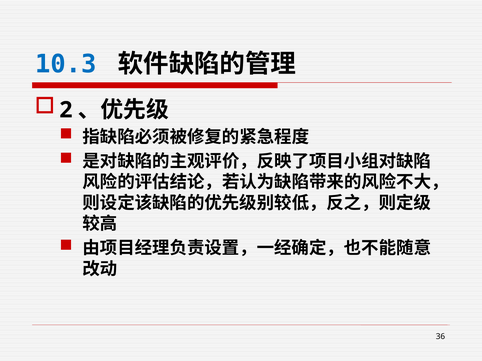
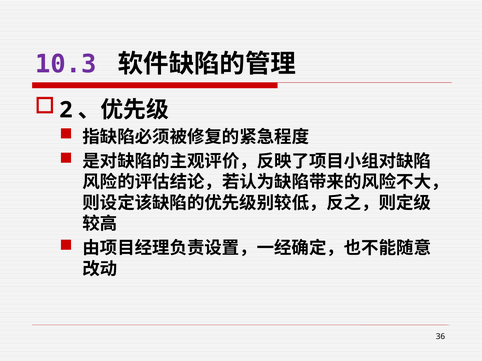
10.3 colour: blue -> purple (66, 64)
